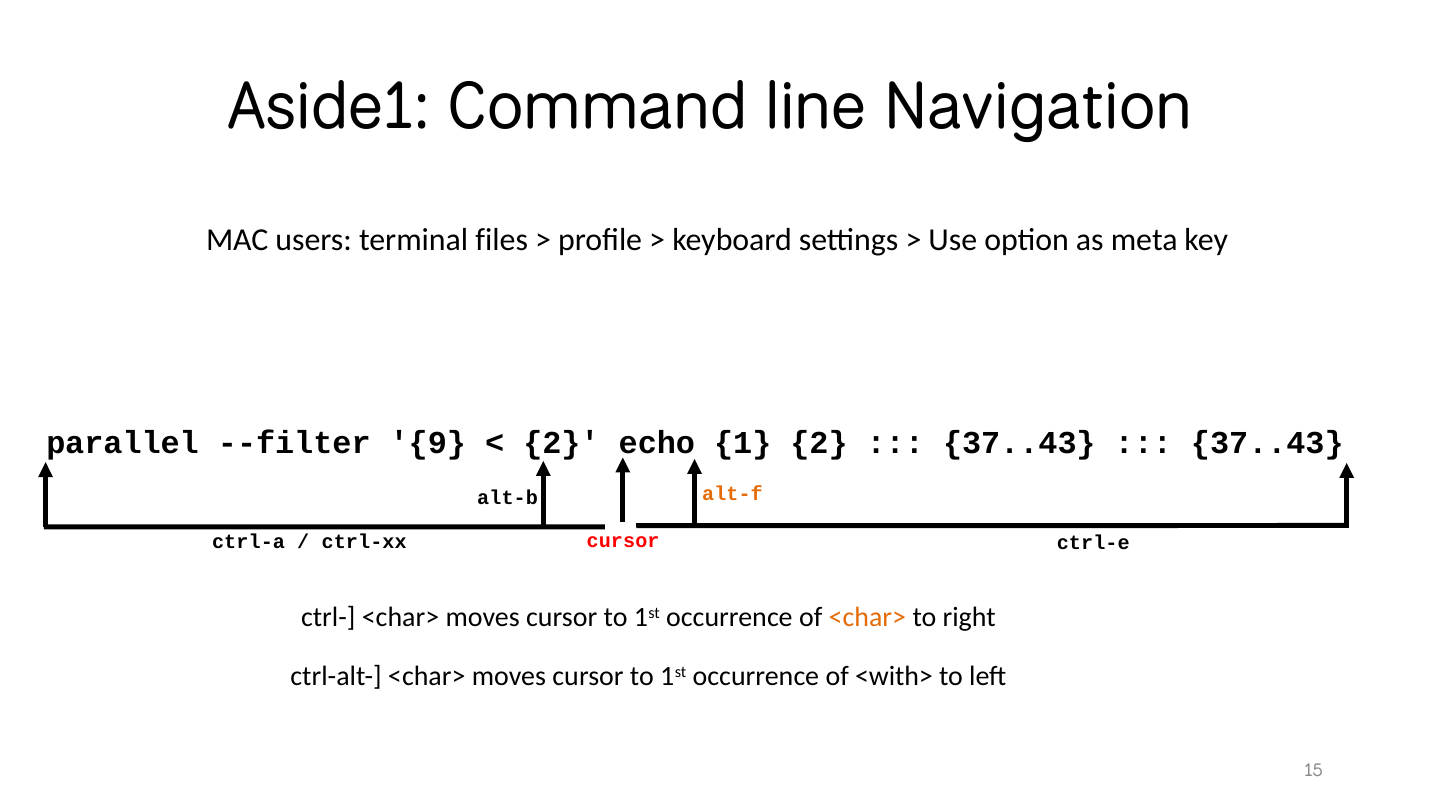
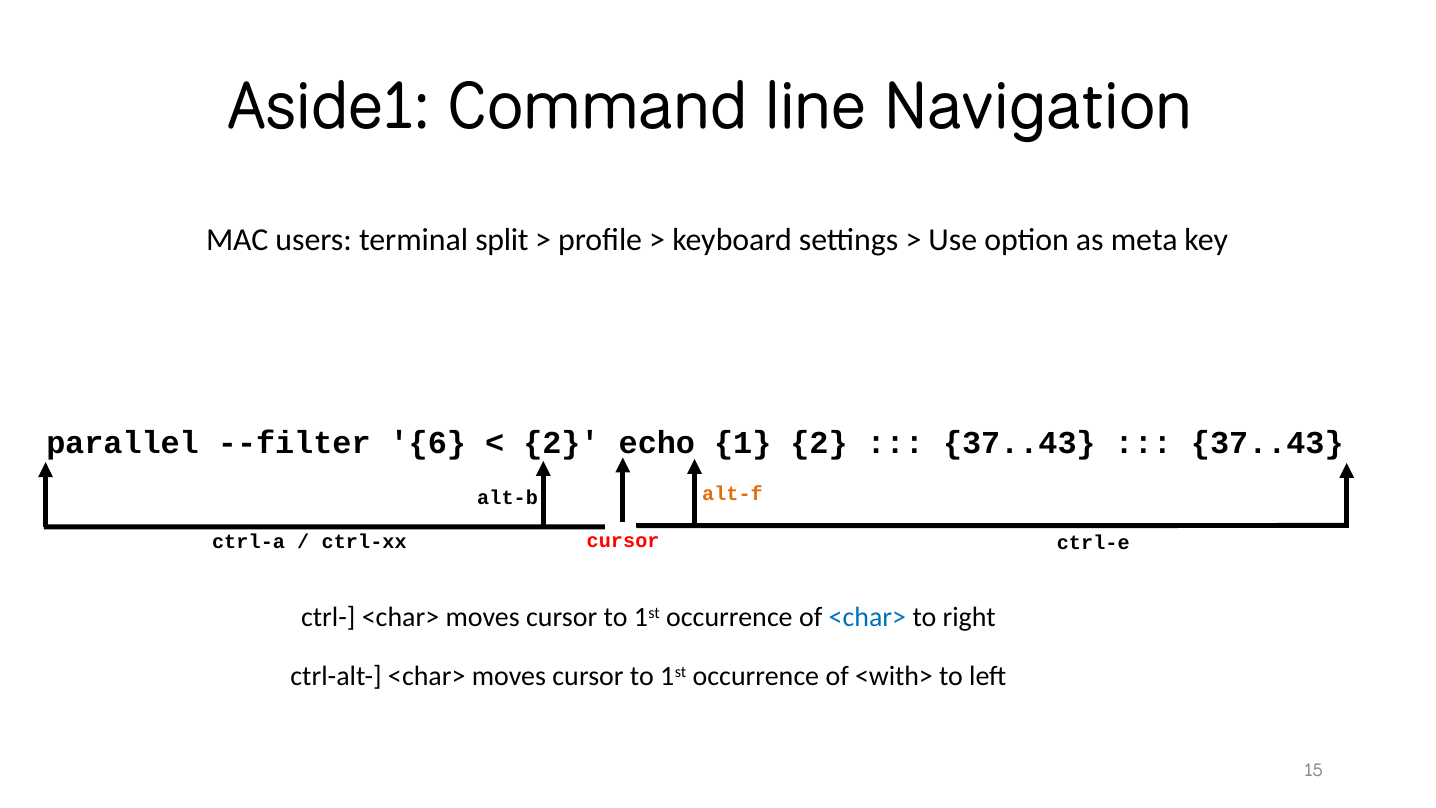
files: files -> split (502, 239)
9: 9 -> 6 (428, 443)
<char> colour: orange -> blue (867, 617)
